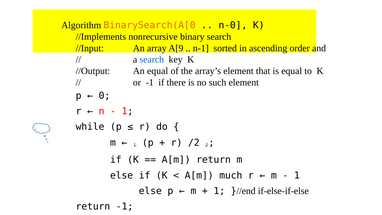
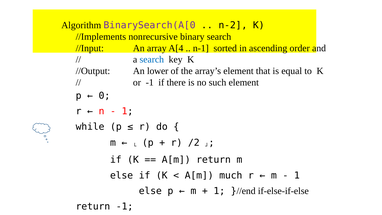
BinarySearch(A[0 colour: orange -> purple (150, 25)
n-0: n-0 -> n-2 (233, 25)
A[9: A[9 -> A[4 (176, 48)
An equal: equal -> lower (158, 71)
